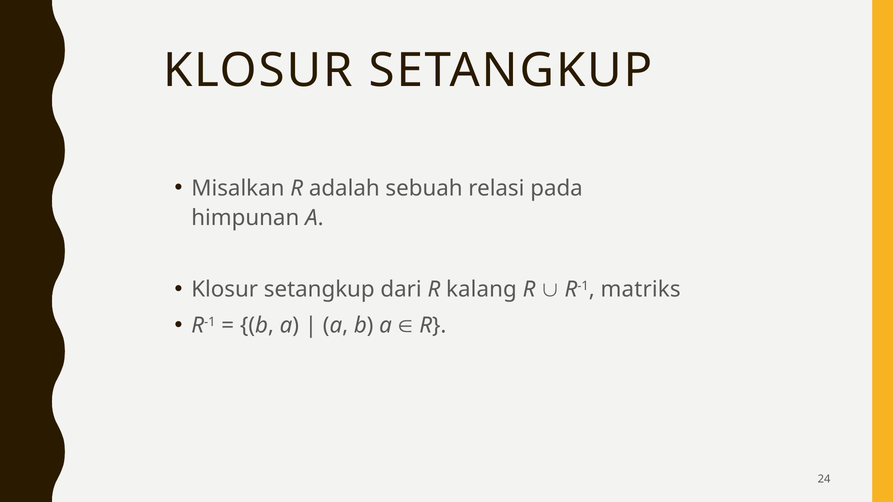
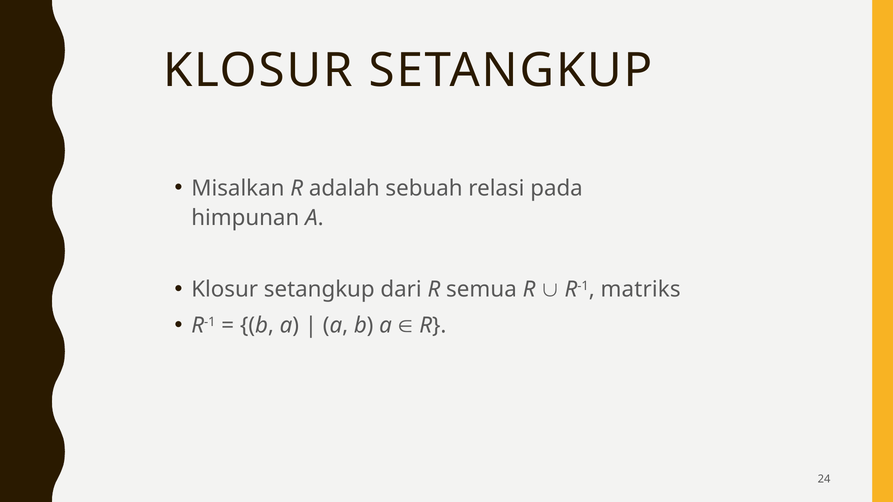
kalang: kalang -> semua (481, 290)
